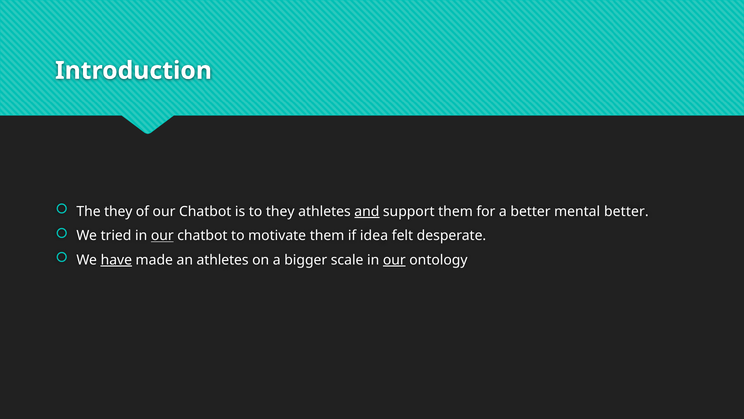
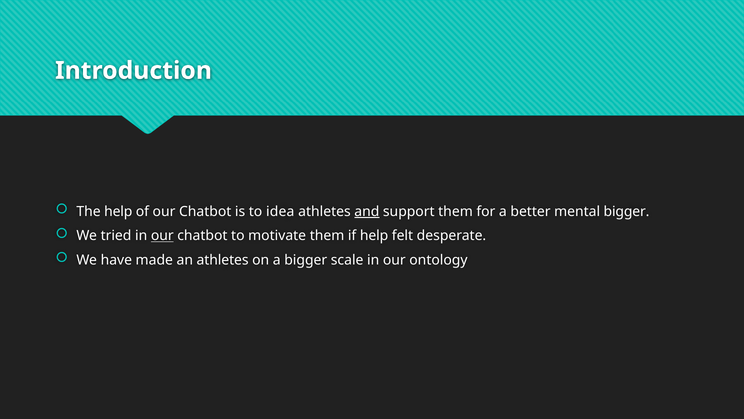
The they: they -> help (118, 211)
to they: they -> idea (280, 211)
mental better: better -> bigger (627, 211)
if idea: idea -> help (374, 235)
have underline: present -> none (116, 260)
our underline: present -> none (394, 260)
